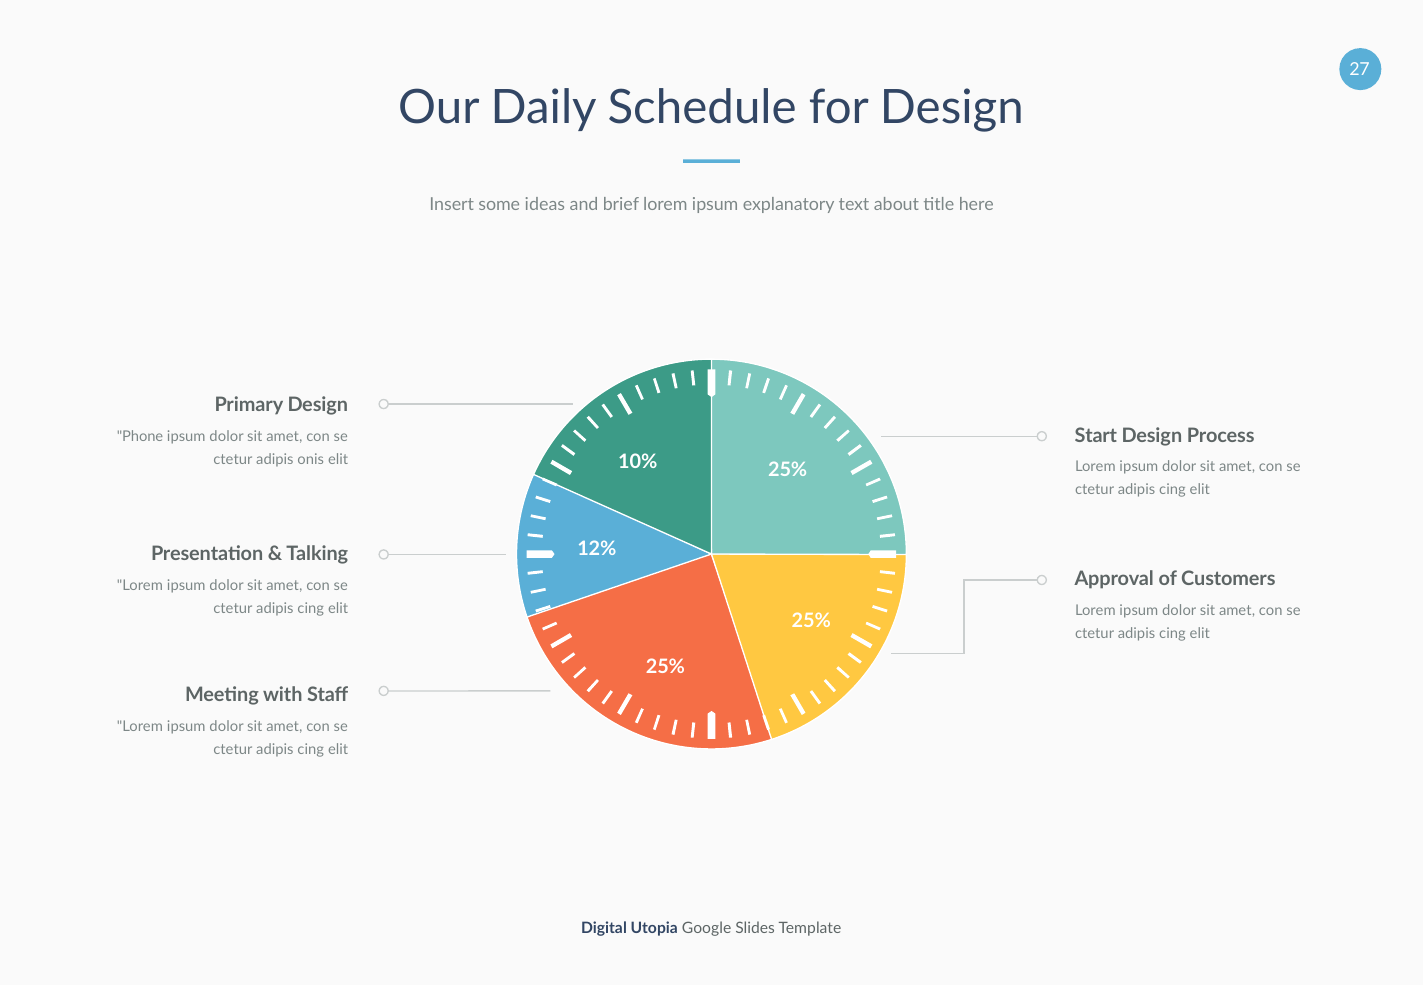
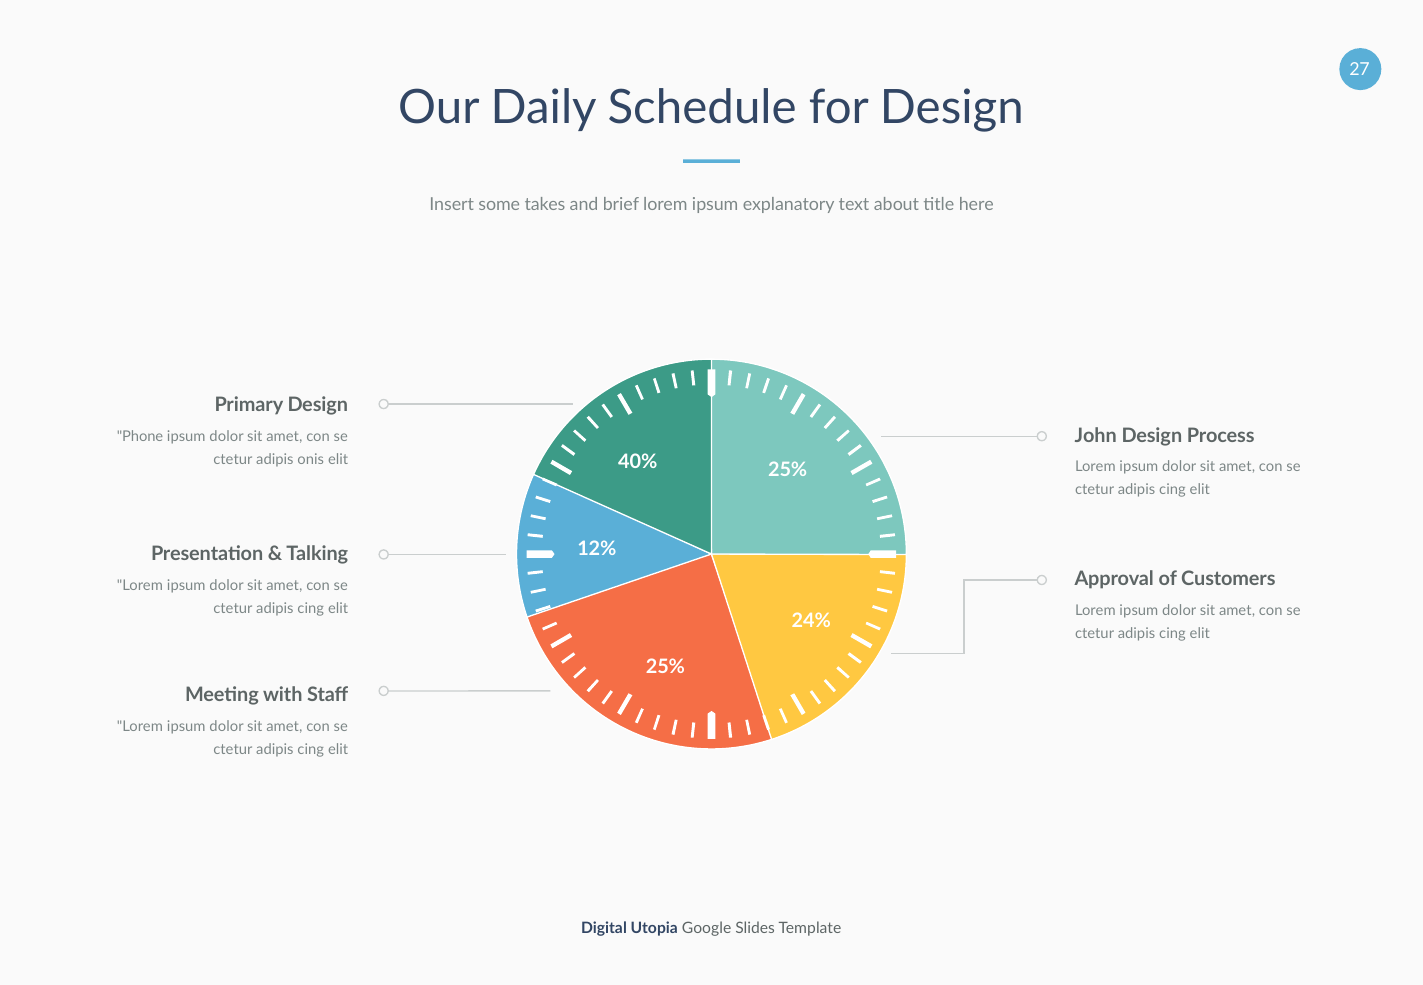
ideas: ideas -> takes (545, 204)
Start: Start -> John (1096, 436)
10%: 10% -> 40% (638, 462)
25%: 25% -> 24% (811, 621)
